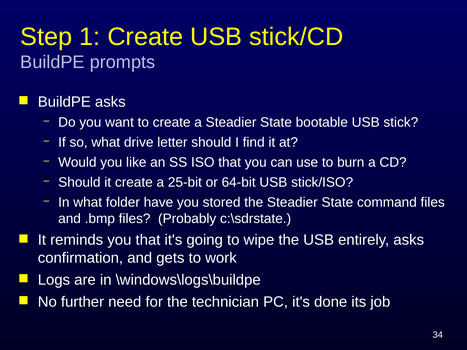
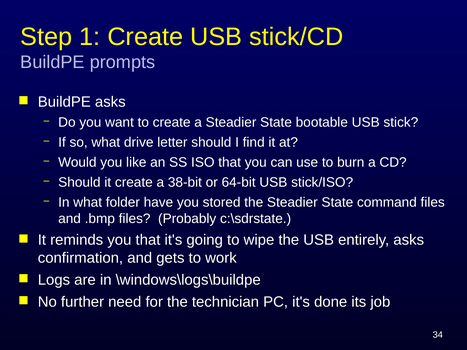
25-bit: 25-bit -> 38-bit (185, 182)
